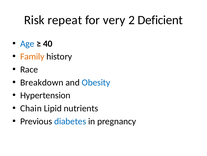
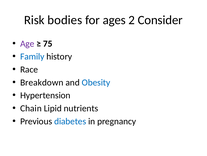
repeat: repeat -> bodies (65, 20)
very: very -> ages (114, 20)
Deficient: Deficient -> Consider (160, 20)
Age colour: blue -> purple (27, 43)
40: 40 -> 75 (48, 43)
Family colour: orange -> blue (32, 56)
